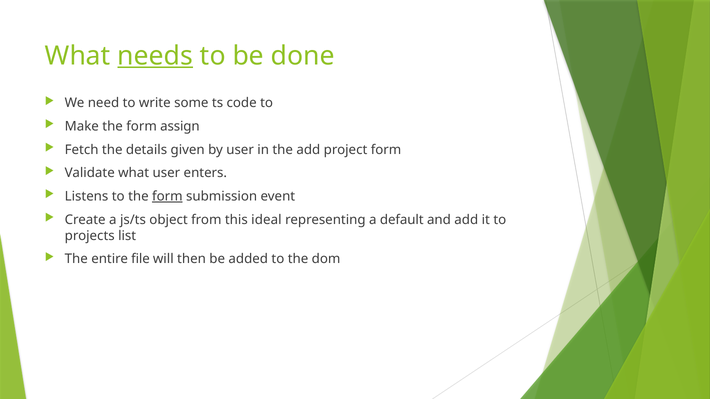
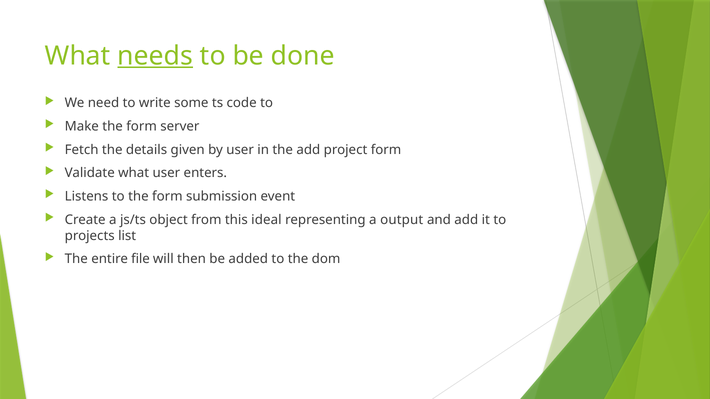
assign: assign -> server (180, 126)
form underline: present -> none (167, 197)
default: default -> output (402, 220)
